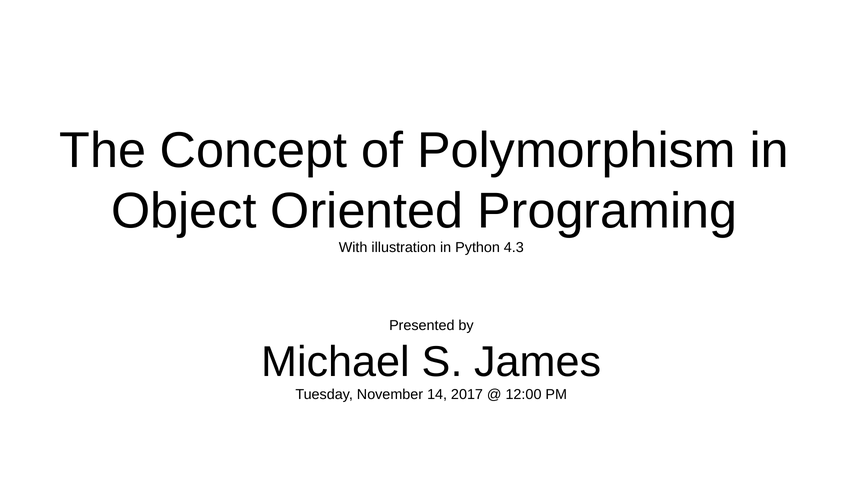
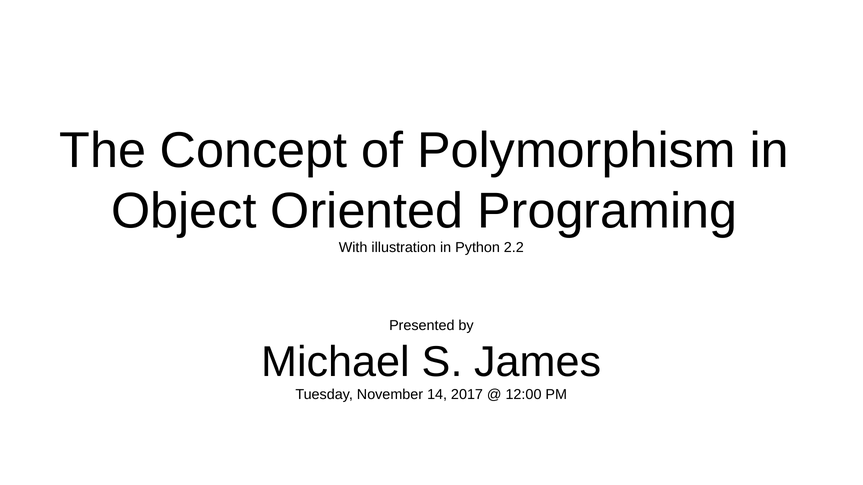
4.3: 4.3 -> 2.2 (514, 248)
